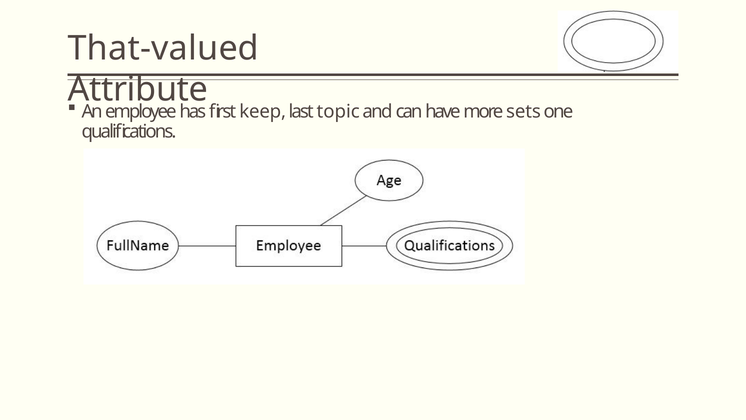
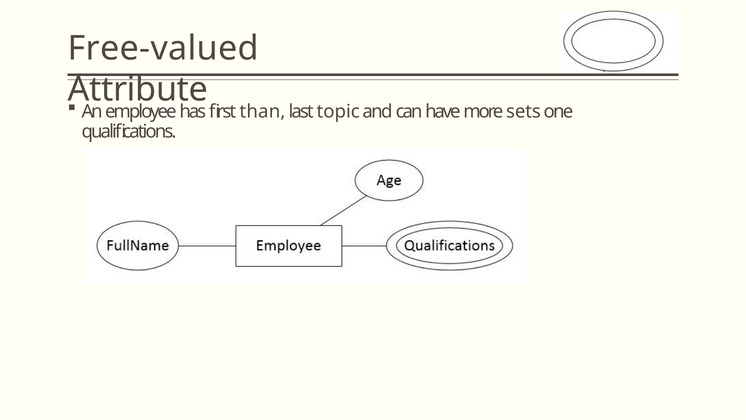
That-valued: That-valued -> Free-valued (163, 49)
keep: keep -> than (262, 111)
